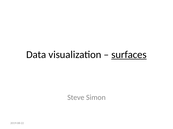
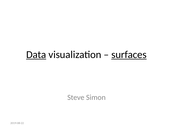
Data underline: none -> present (36, 55)
